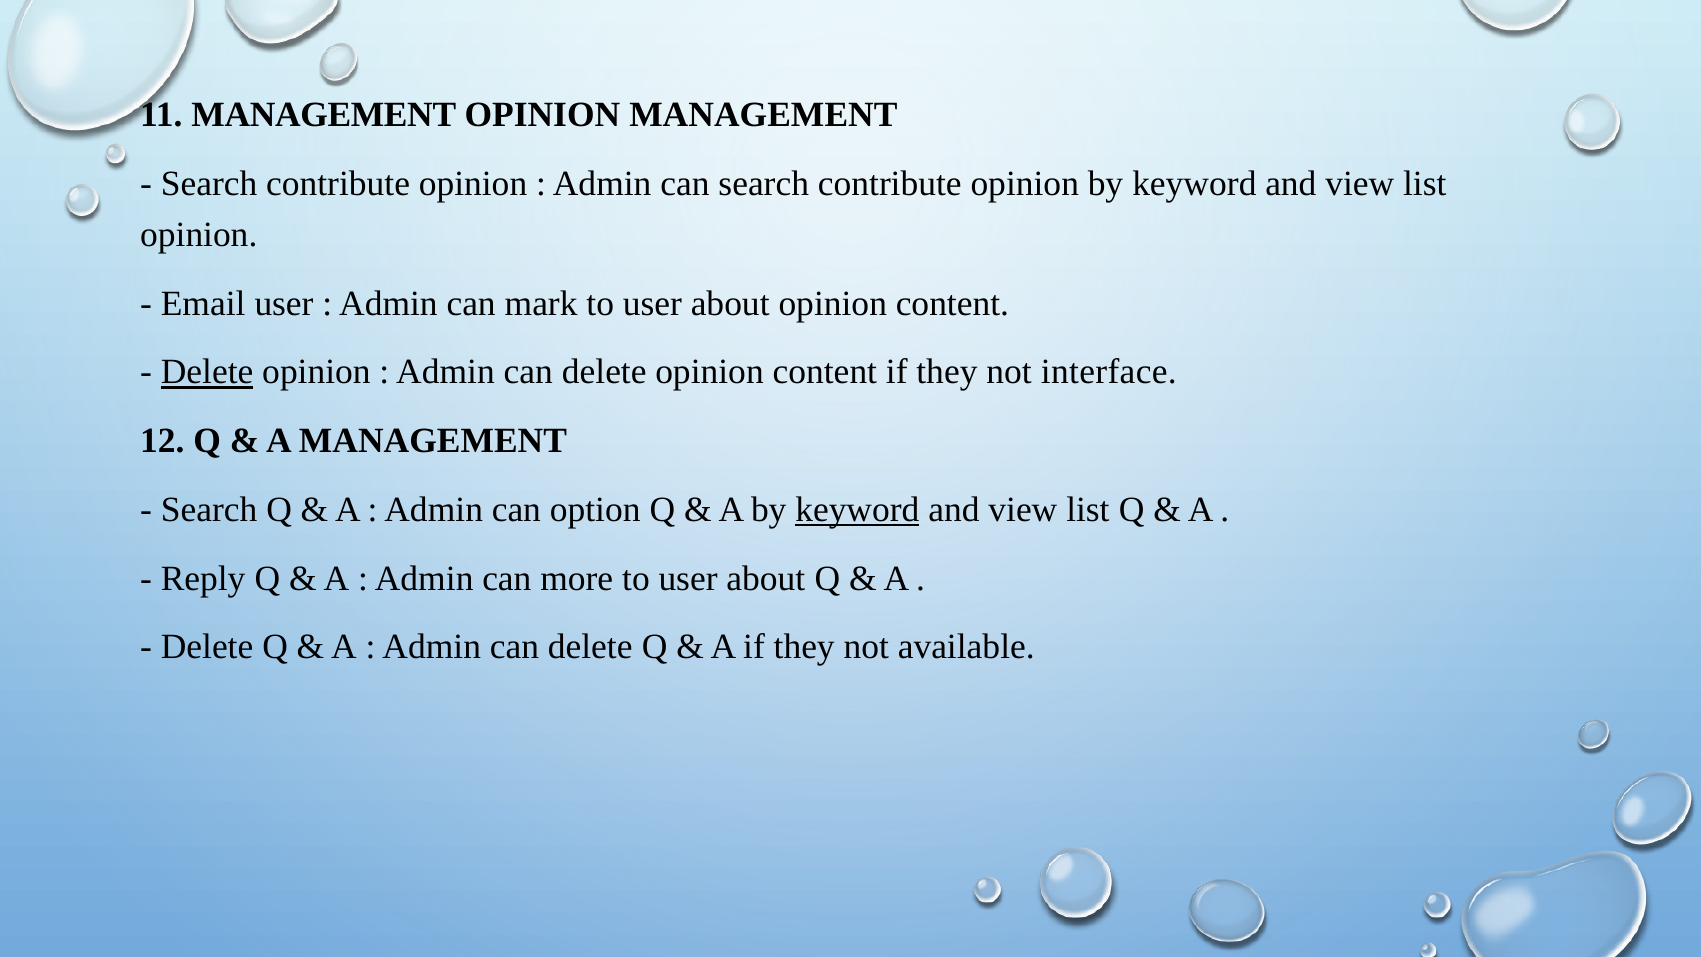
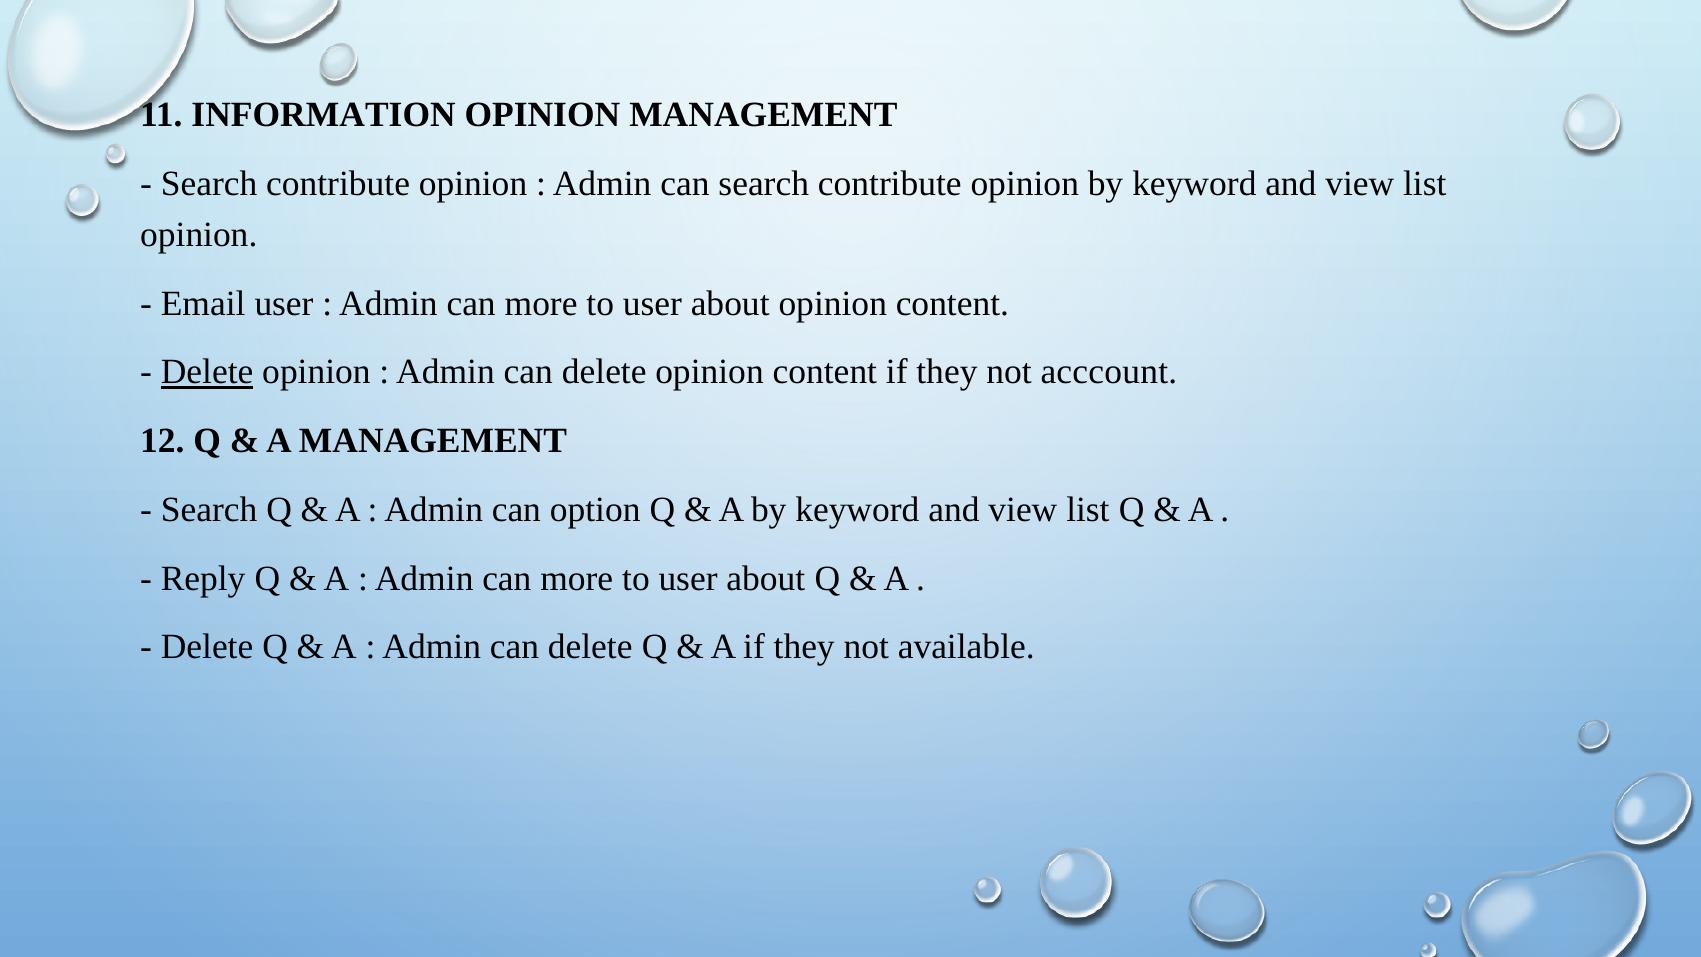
11 MANAGEMENT: MANAGEMENT -> INFORMATION (324, 115)
mark: mark -> more (541, 303)
interface: interface -> acccount (1109, 372)
keyword underline: present -> none (857, 510)
